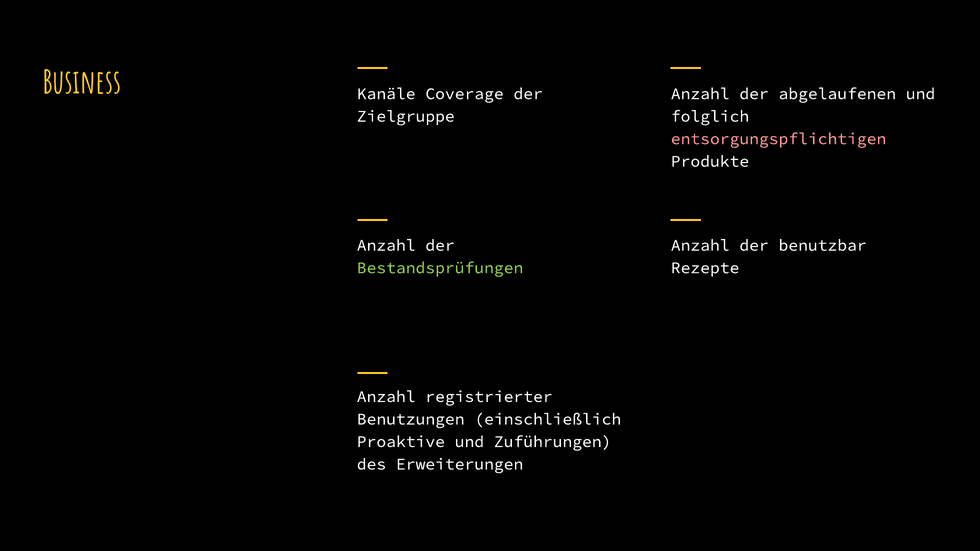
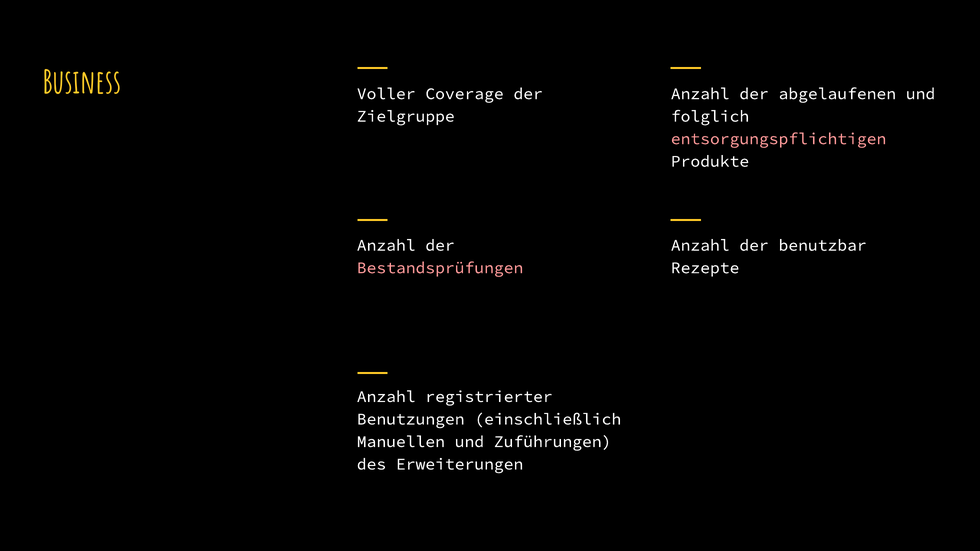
Kanäle: Kanäle -> Voller (386, 94)
Bestandsprüfungen colour: light green -> pink (440, 268)
Proaktive: Proaktive -> Manuellen (401, 442)
